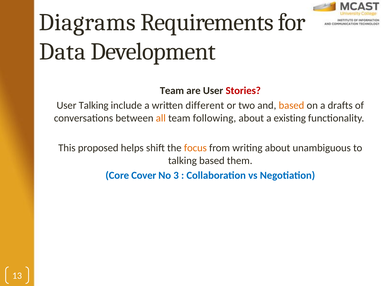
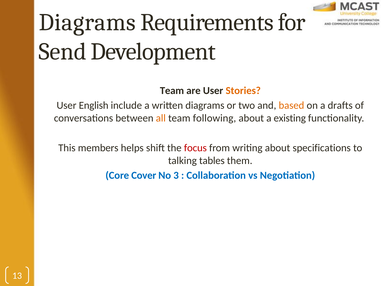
Data: Data -> Send (63, 52)
Stories colour: red -> orange (243, 91)
User Talking: Talking -> English (94, 105)
written different: different -> diagrams (205, 105)
proposed: proposed -> members (98, 148)
focus colour: orange -> red (195, 148)
unambiguous: unambiguous -> specifications (322, 148)
talking based: based -> tables (212, 160)
